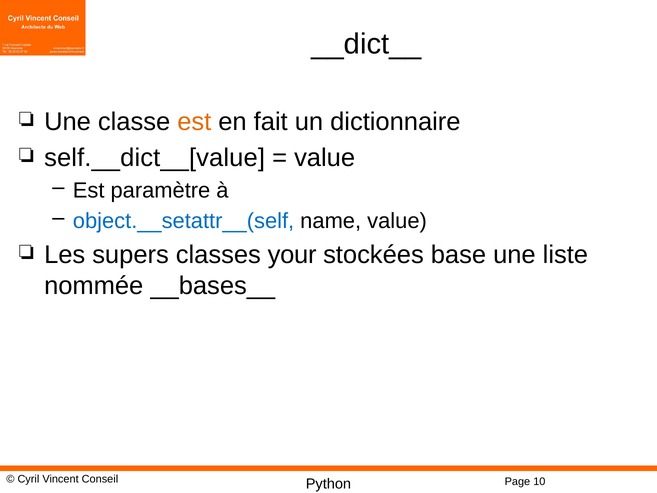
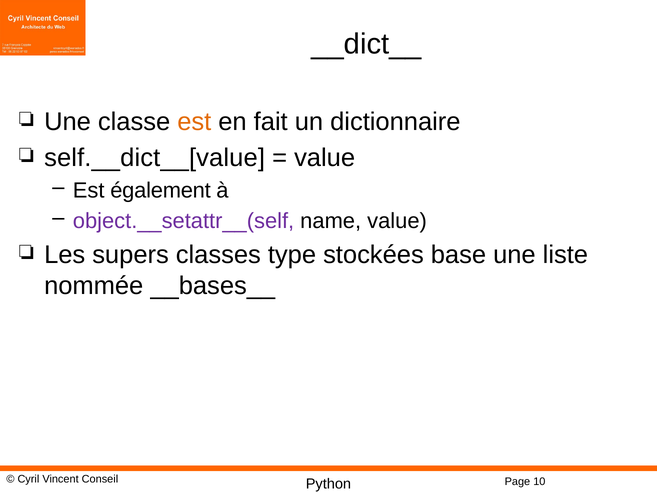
paramètre: paramètre -> également (161, 190)
object.__setattr__(self colour: blue -> purple (184, 221)
your: your -> type (292, 255)
